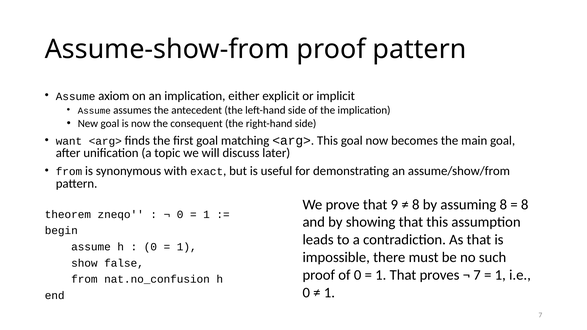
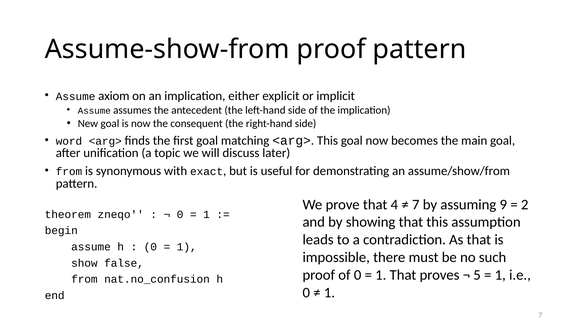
want: want -> word (69, 141)
9: 9 -> 4 (394, 205)
8: 8 -> 7 (416, 205)
assuming 8: 8 -> 9 (503, 205)
8: 8 -> 2 (525, 205)
7: 7 -> 5 (477, 275)
